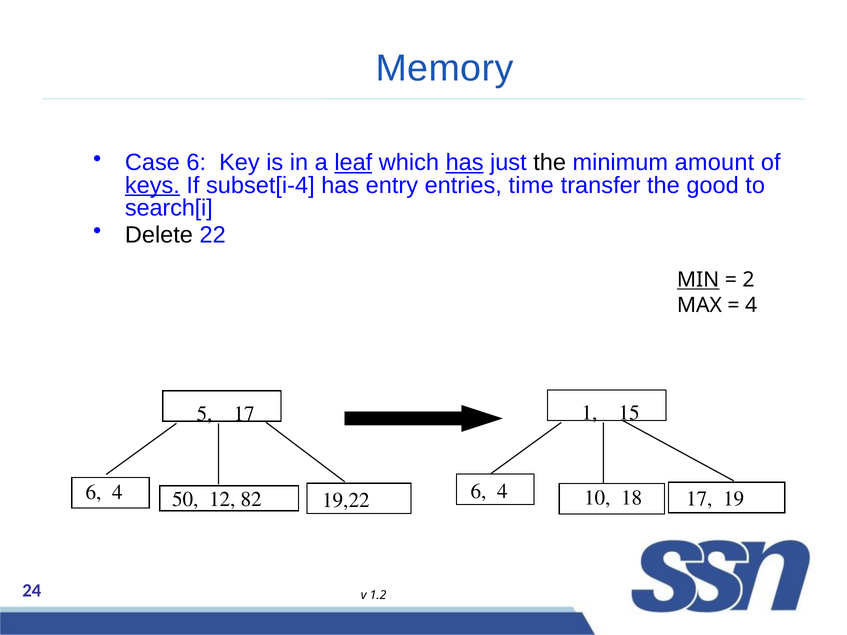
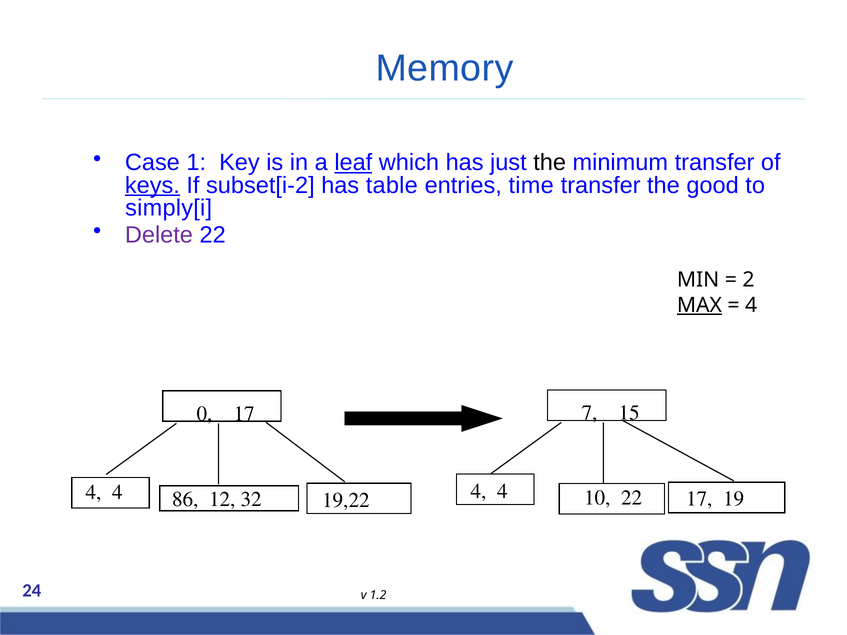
Case 6: 6 -> 1 (196, 163)
has underline: present -> none (465, 163)
minimum amount: amount -> transfer (715, 163)
subset[i-4: subset[i-4 -> subset[i-2 (260, 185)
entry: entry -> table (392, 185)
search[i: search[i -> simply[i (169, 208)
Delete colour: black -> purple (159, 235)
MIN underline: present -> none (698, 280)
MAX underline: none -> present (699, 305)
1: 1 -> 7 (590, 413)
5: 5 -> 0 (205, 414)
6: 6 -> 4 (479, 492)
10 18: 18 -> 22 (632, 498)
6: 6 -> 4 (94, 492)
50: 50 -> 86 (185, 499)
82: 82 -> 32 (251, 499)
